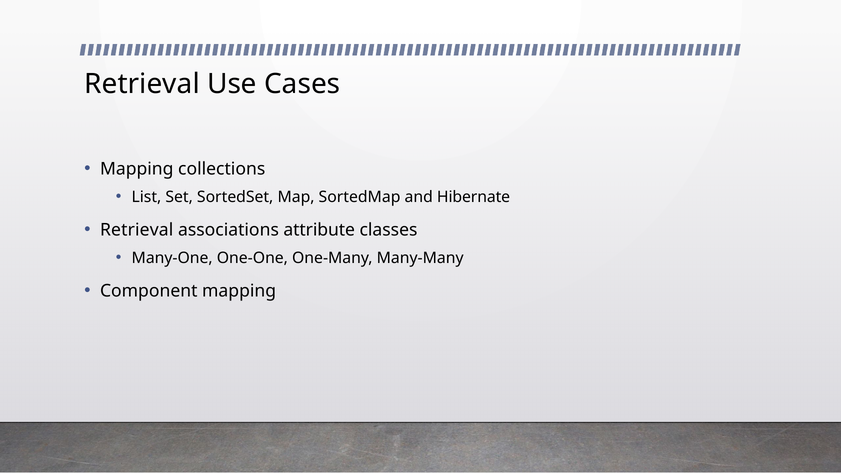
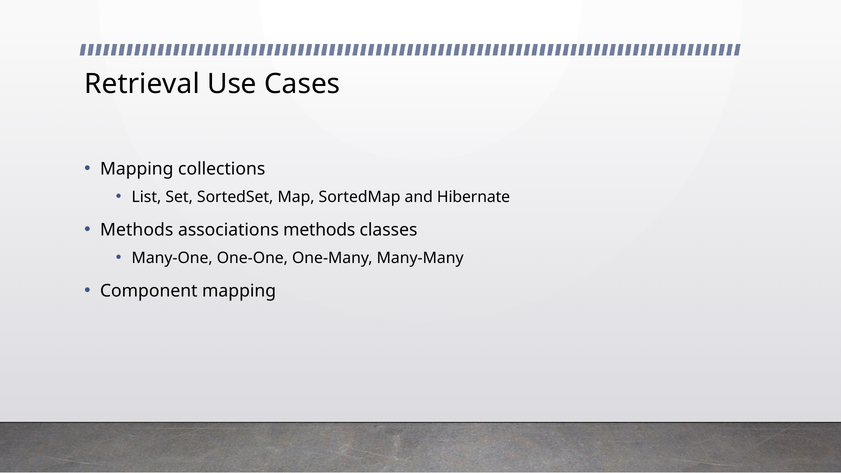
Retrieval: Retrieval -> Methods (137, 230)
associations attribute: attribute -> methods (319, 230)
